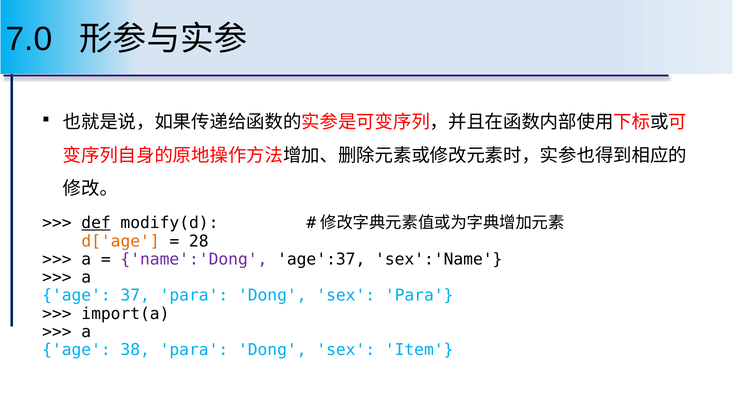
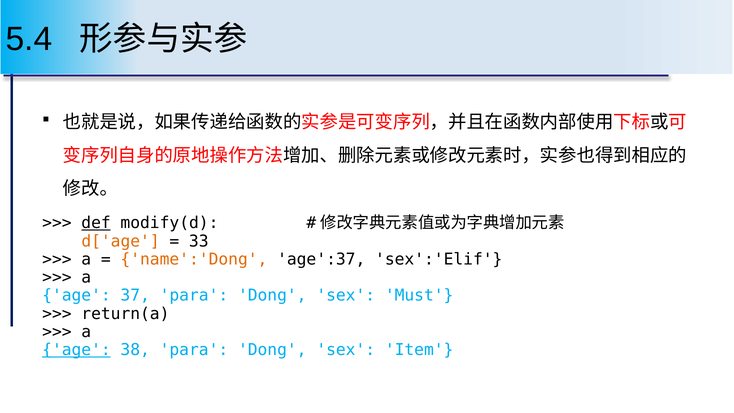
7.0: 7.0 -> 5.4 (29, 39)
28: 28 -> 33 (199, 241)
name':'Dong colour: purple -> orange (194, 259)
sex':'Name: sex':'Name -> sex':'Elif (439, 259)
sex Para: Para -> Must (419, 295)
import(a: import(a -> return(a (125, 314)
age underline: none -> present (76, 350)
